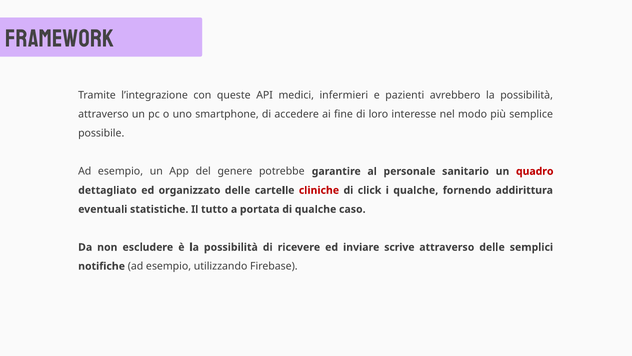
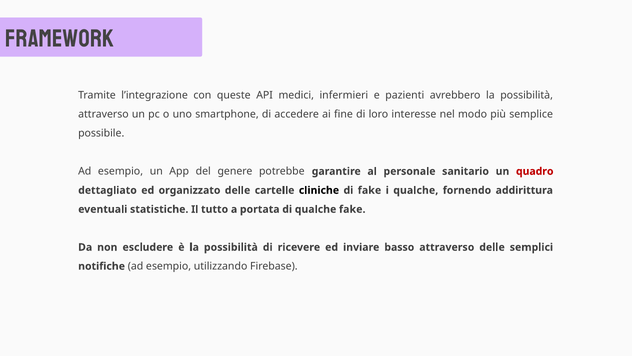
cliniche colour: red -> black (319, 190)
di click: click -> fake (369, 190)
qualche caso: caso -> fake (352, 209)
scrive: scrive -> basso (399, 247)
